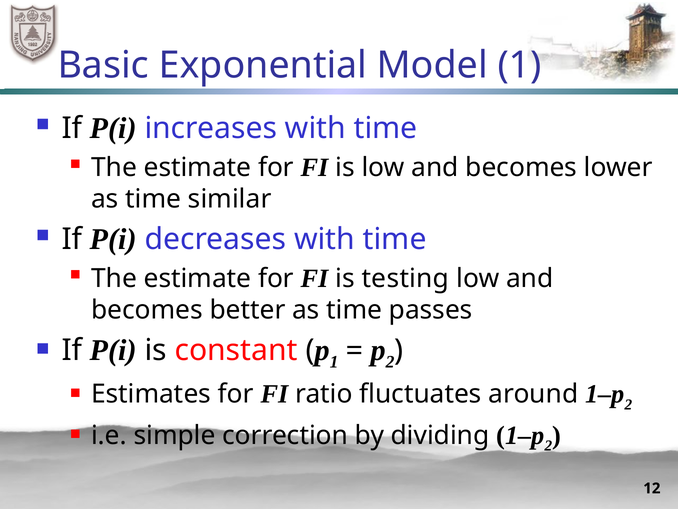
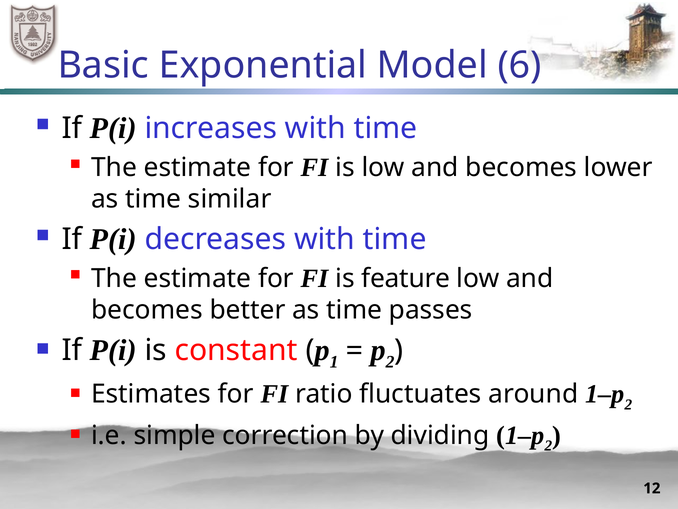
Model 1: 1 -> 6 (520, 65)
testing: testing -> feature (406, 278)
